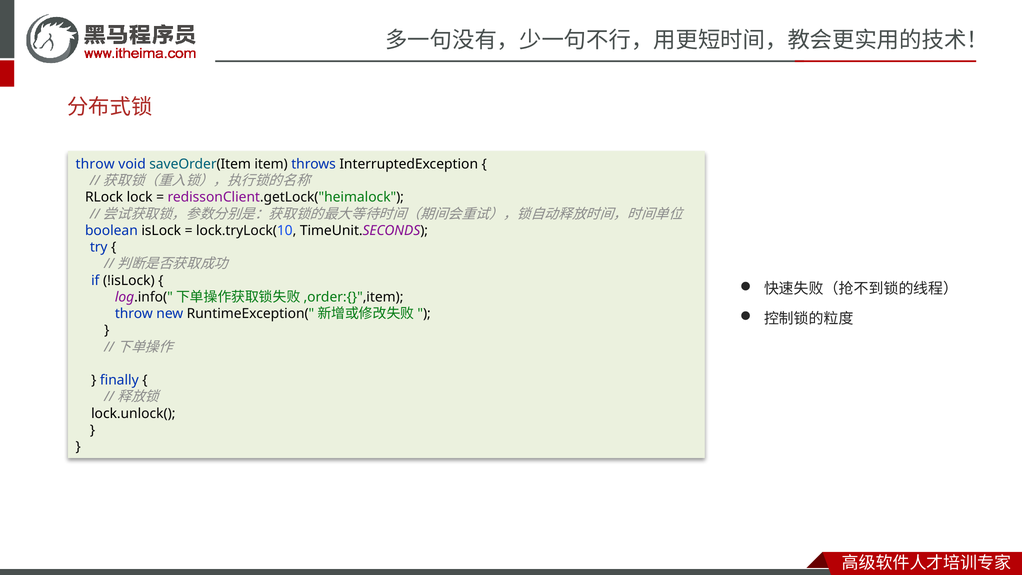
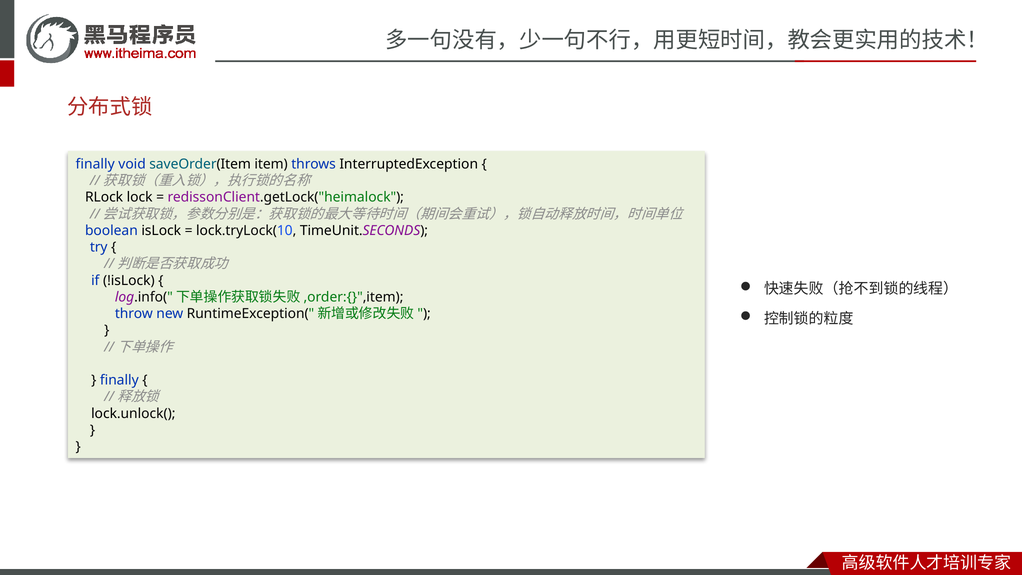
throw: throw -> finally (95, 164)
